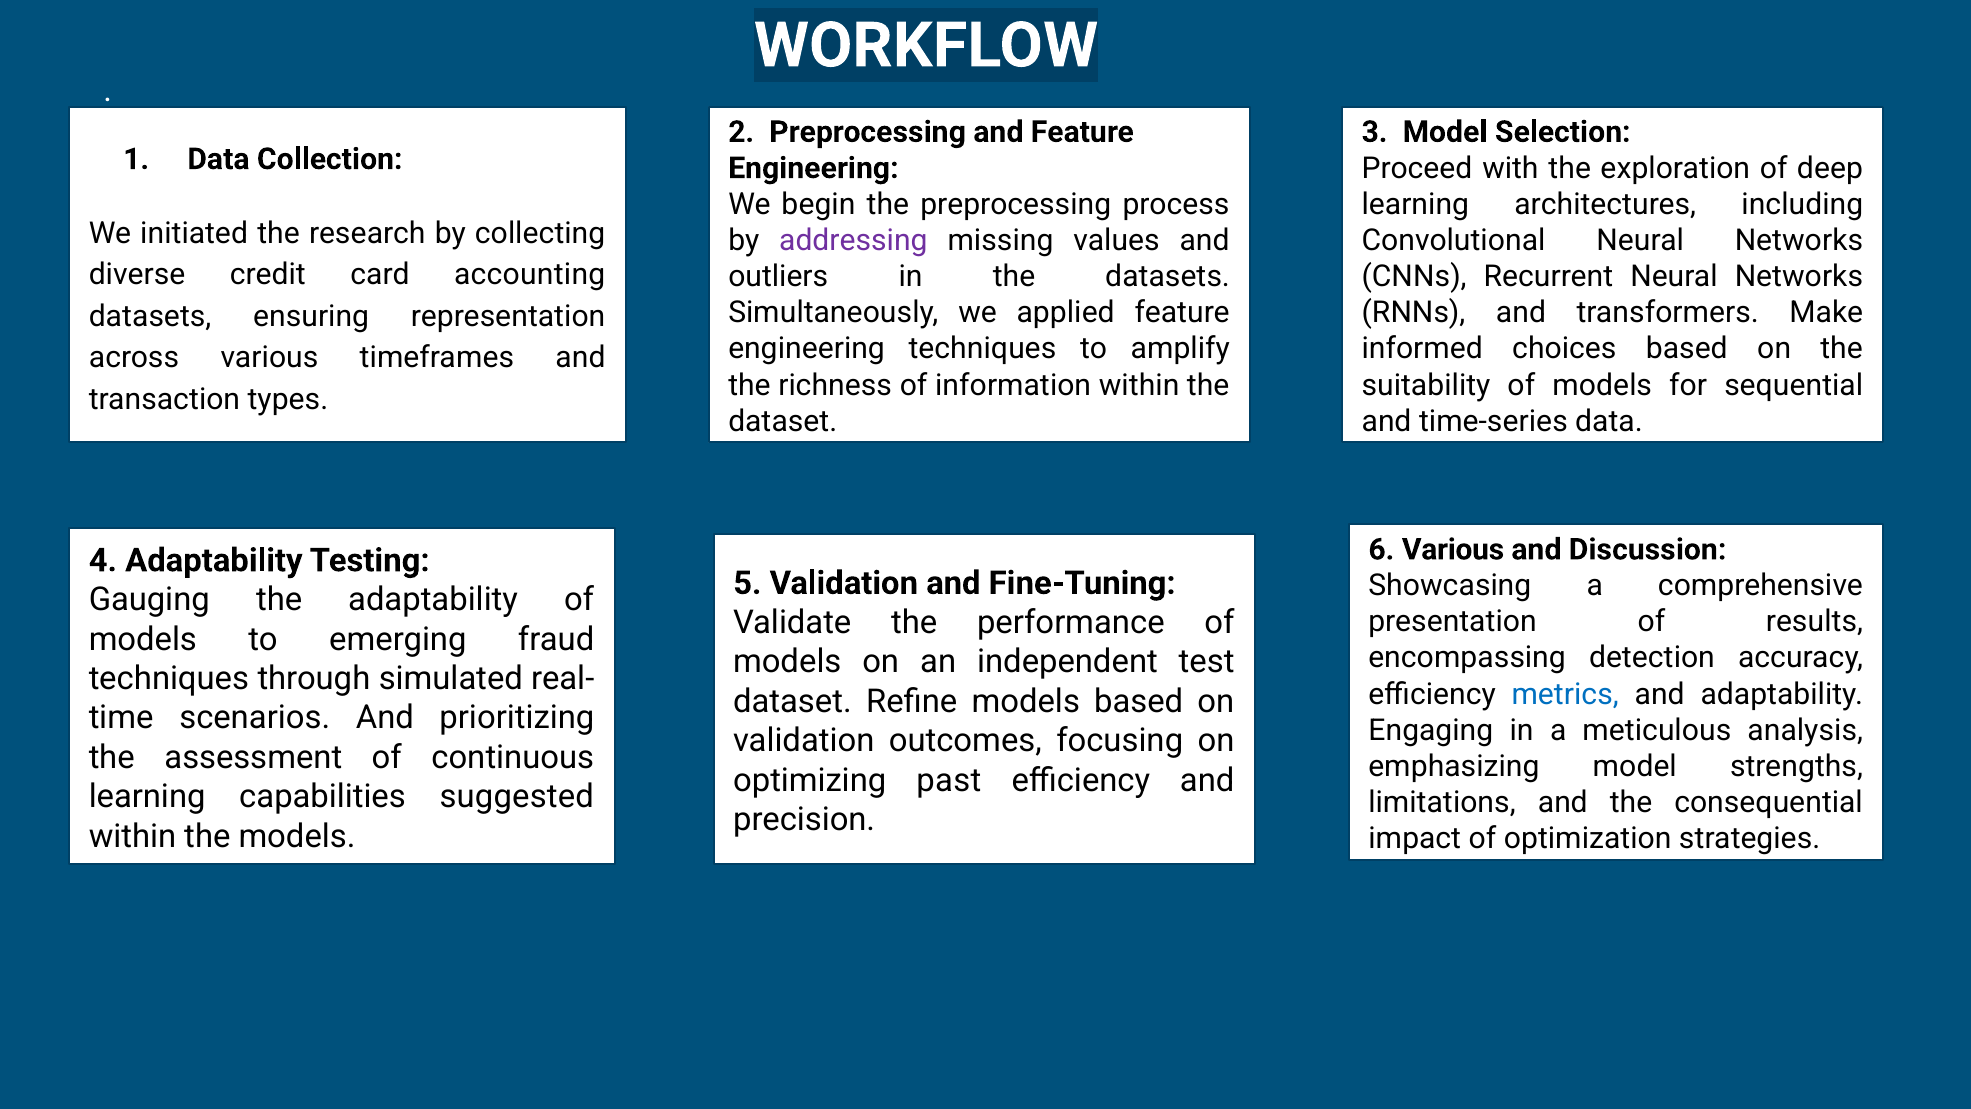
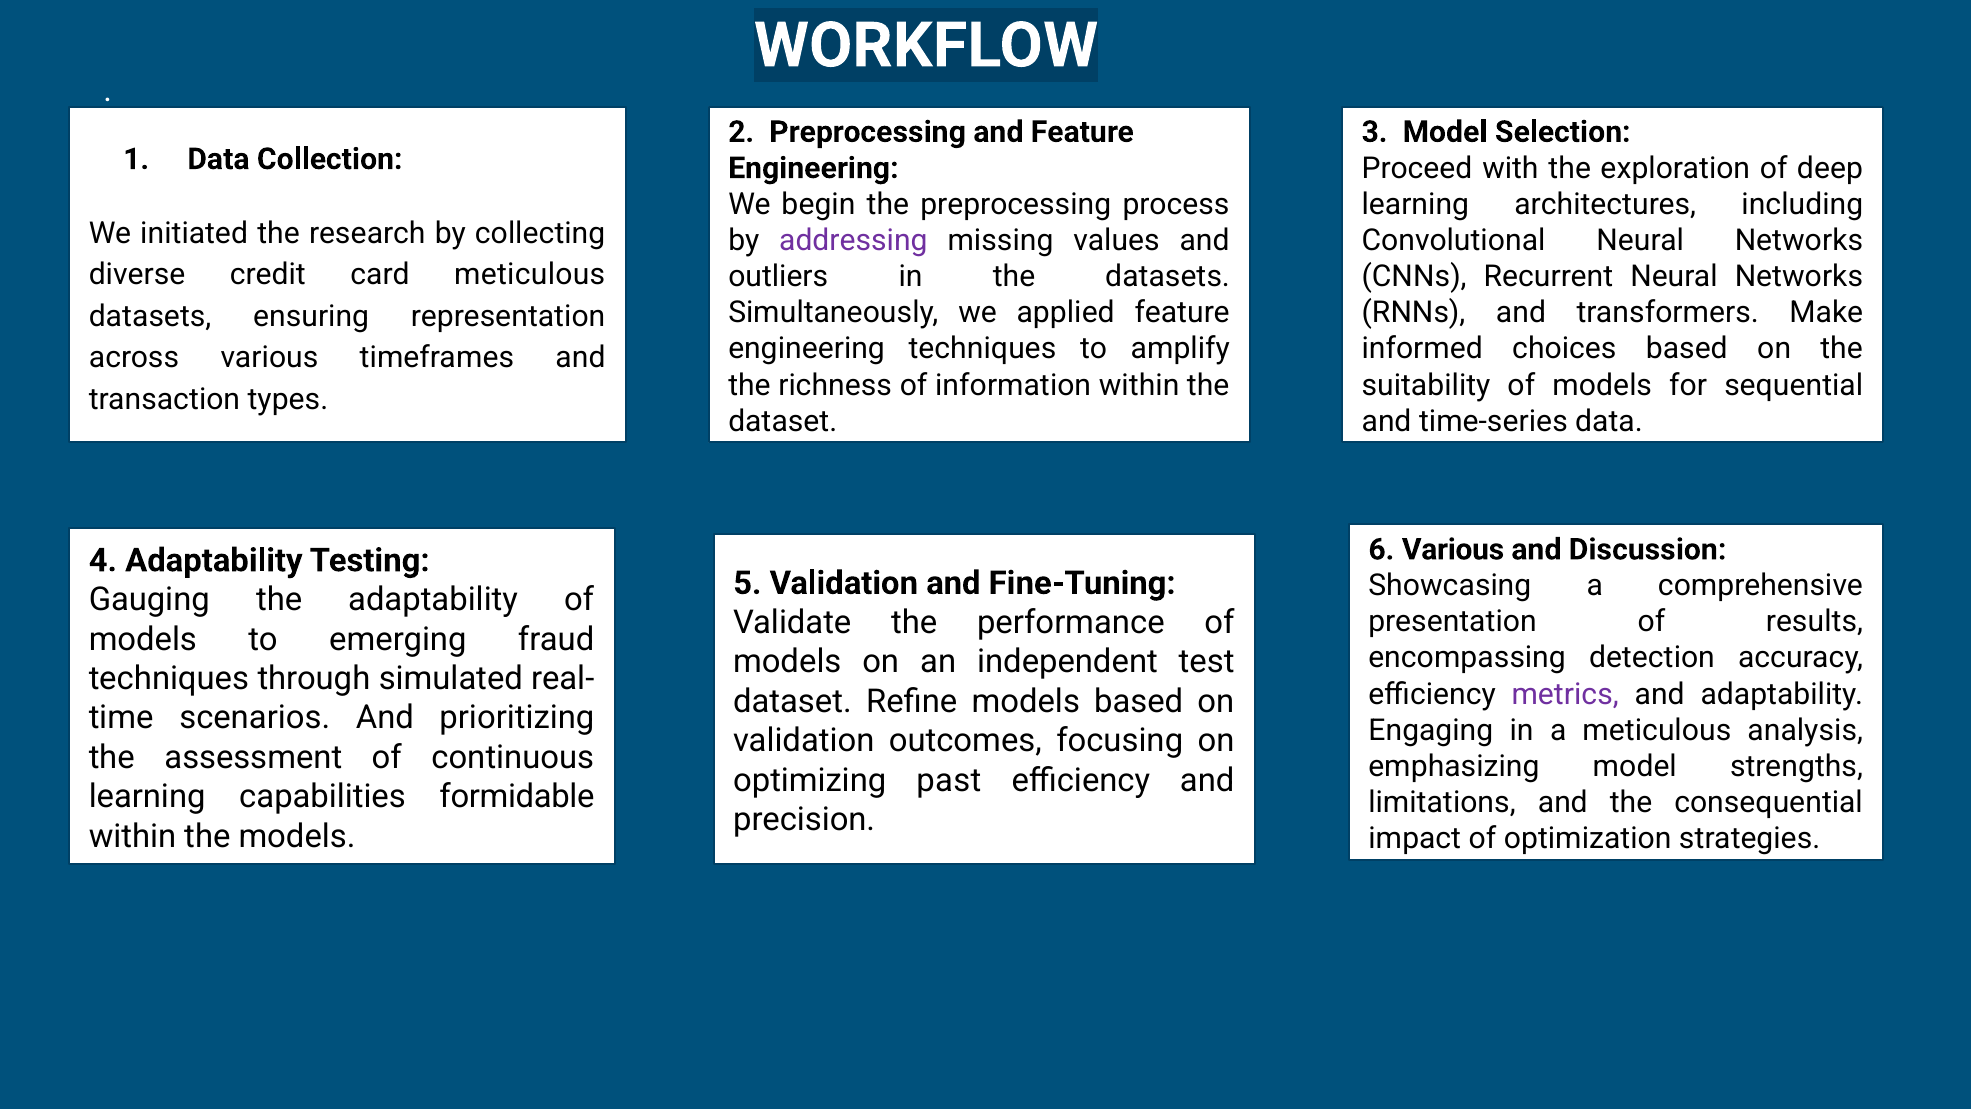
card accounting: accounting -> meticulous (530, 275)
metrics colour: blue -> purple (1565, 694)
suggested: suggested -> formidable (517, 797)
